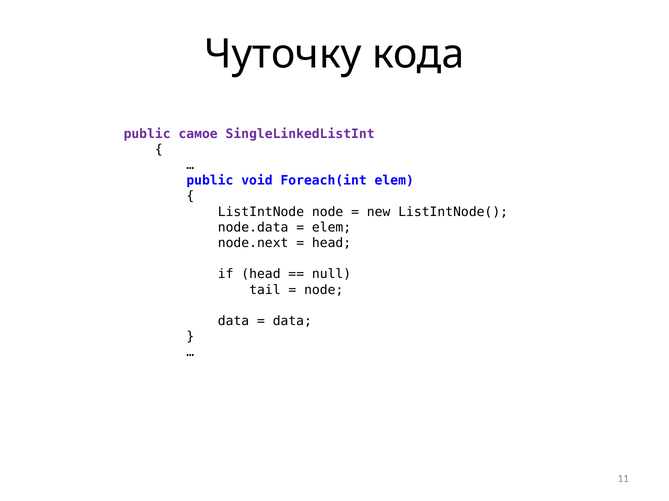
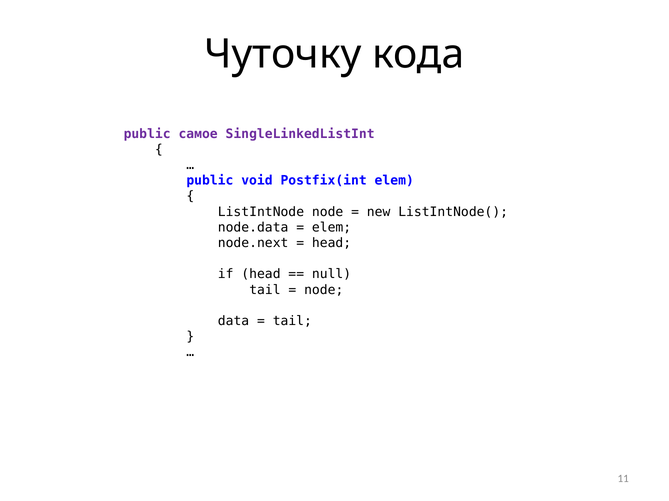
Foreach(int: Foreach(int -> Postfix(int (324, 181)
data: data -> tail (292, 321)
